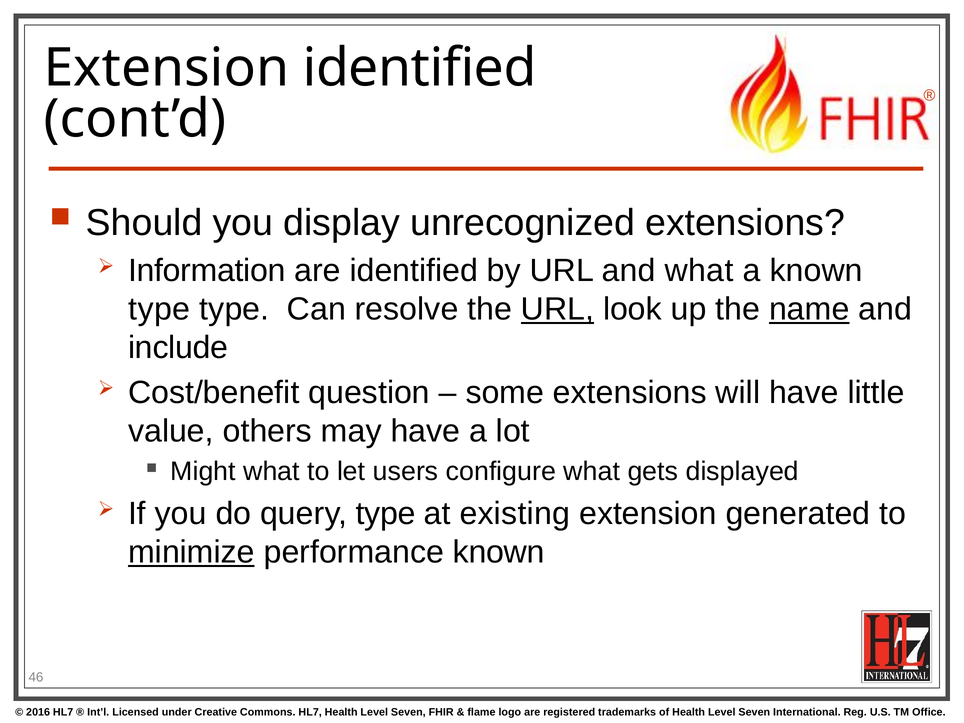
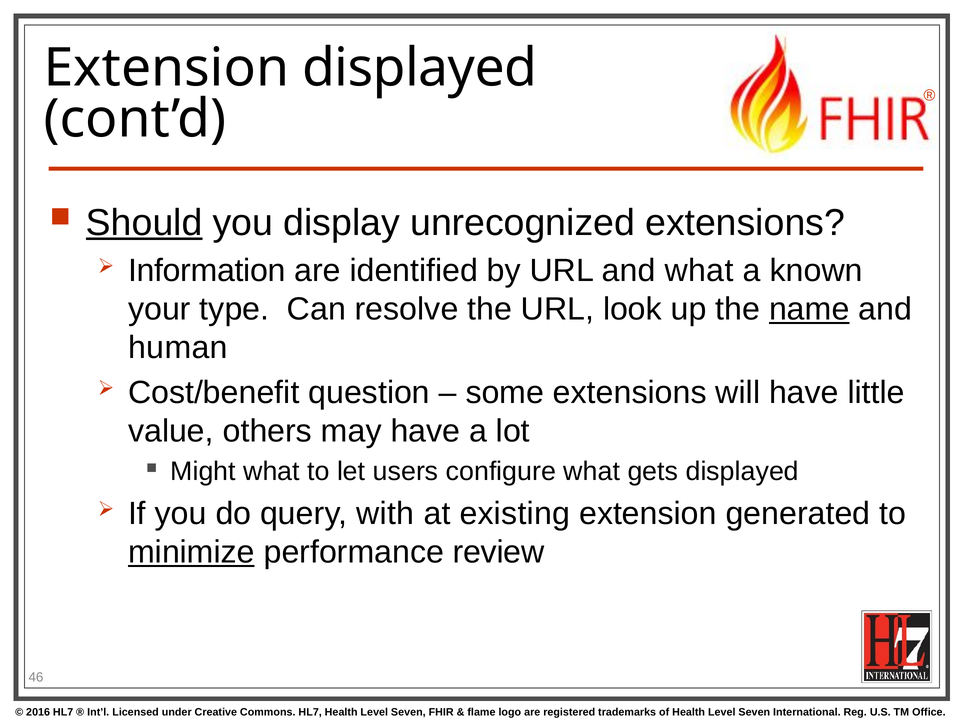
Extension identified: identified -> displayed (420, 68)
Should underline: none -> present (144, 223)
type: type -> your (159, 309)
URL underline: present -> none (557, 309)
include: include -> human (178, 348)
query type: type -> with (385, 514)
performance known: known -> review (499, 552)
